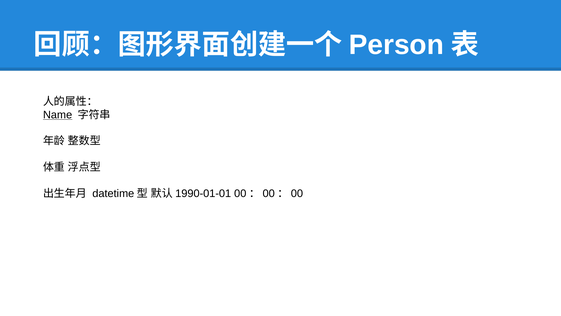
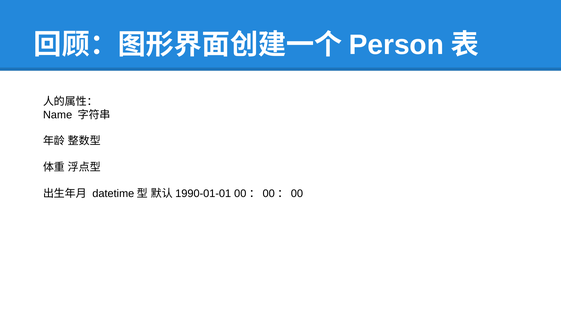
Name underline: present -> none (58, 115)
